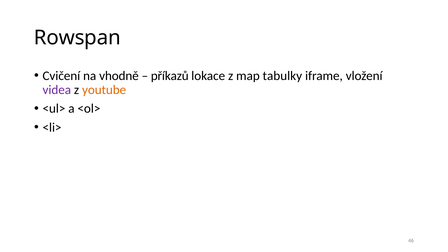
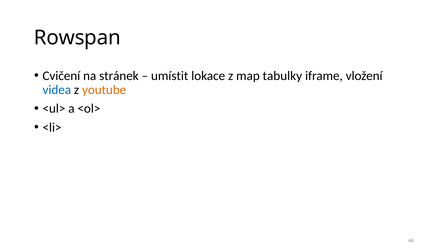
vhodně: vhodně -> stránek (119, 76)
příkazů: příkazů -> umístit (170, 76)
videa colour: purple -> blue (57, 90)
